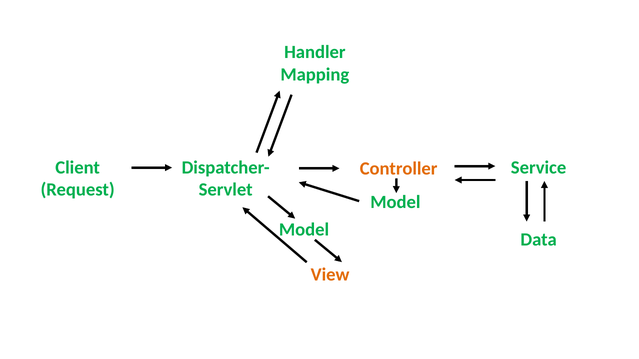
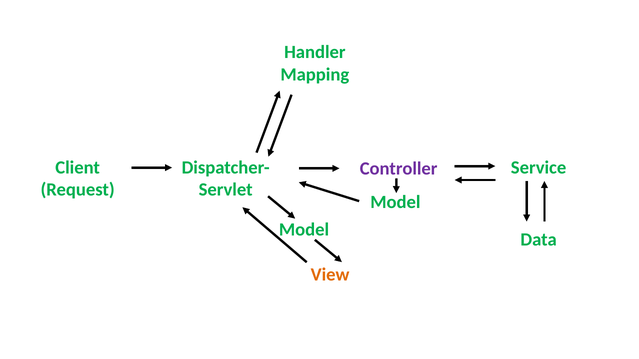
Controller colour: orange -> purple (399, 169)
